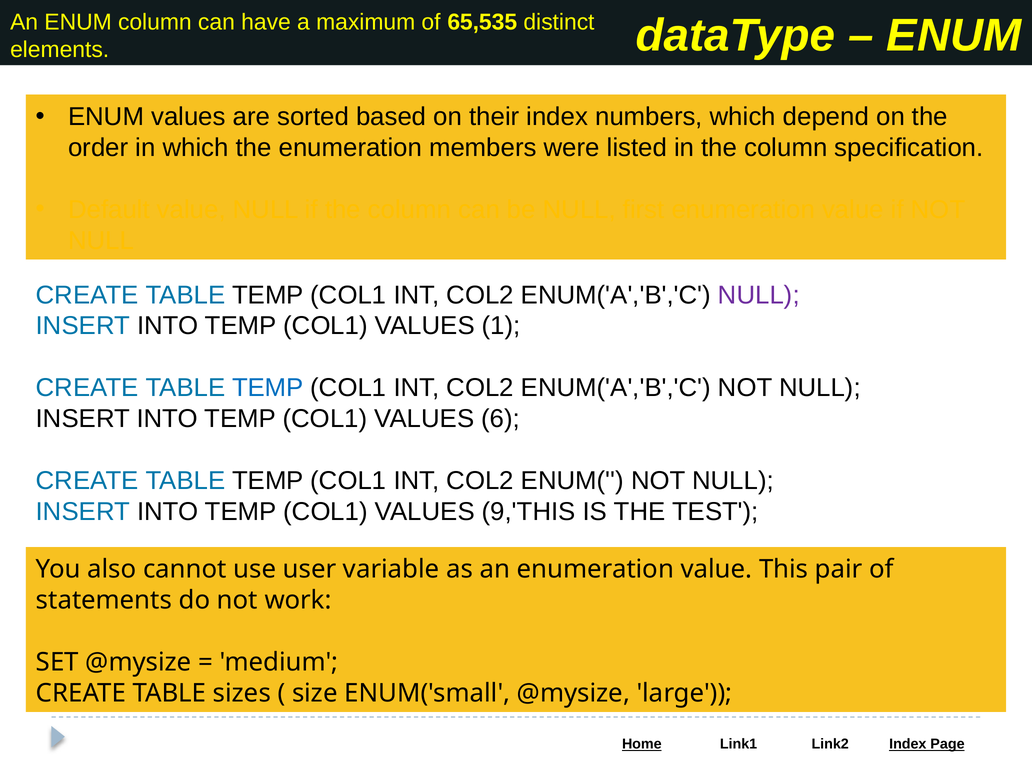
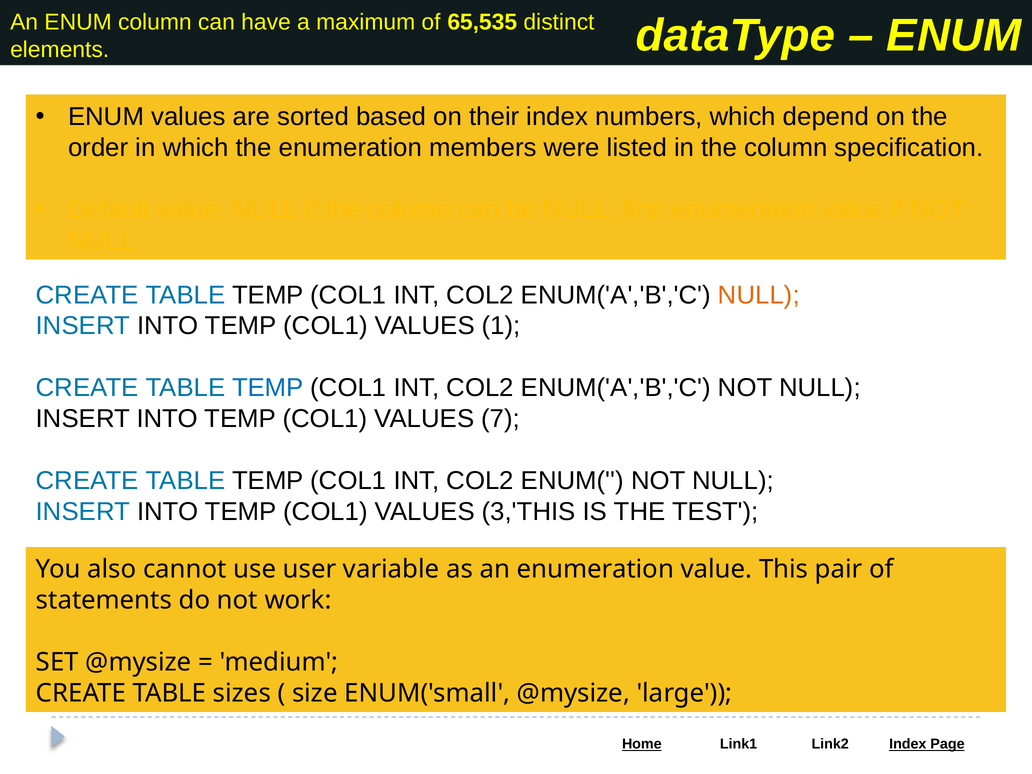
NULL colour: purple -> orange (759, 295)
6: 6 -> 7 (501, 419)
9,'THIS: 9,'THIS -> 3,'THIS (529, 512)
